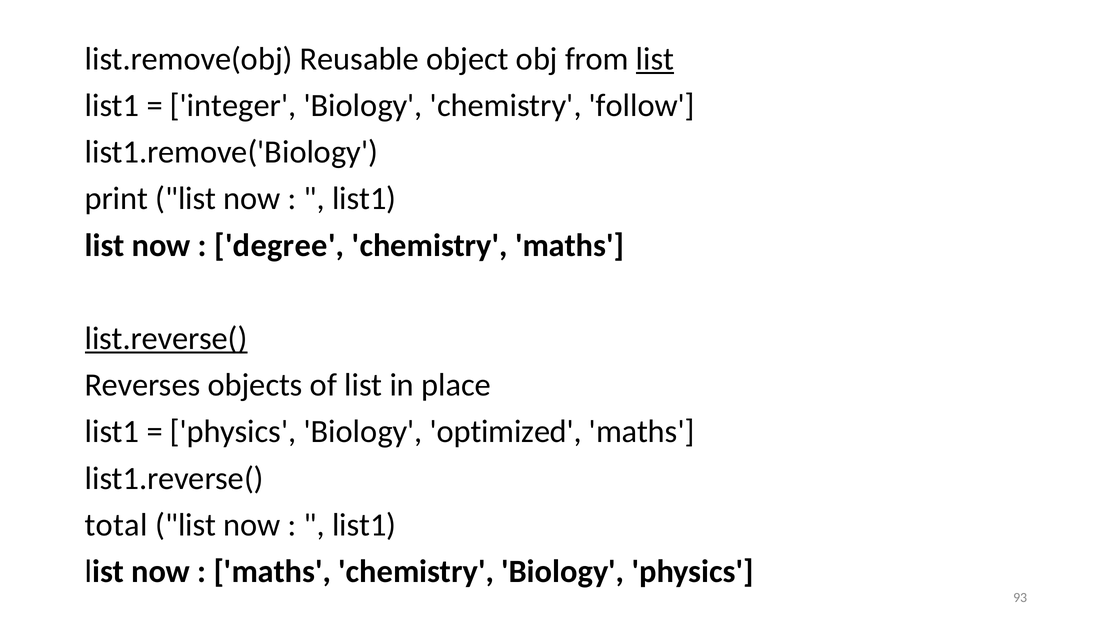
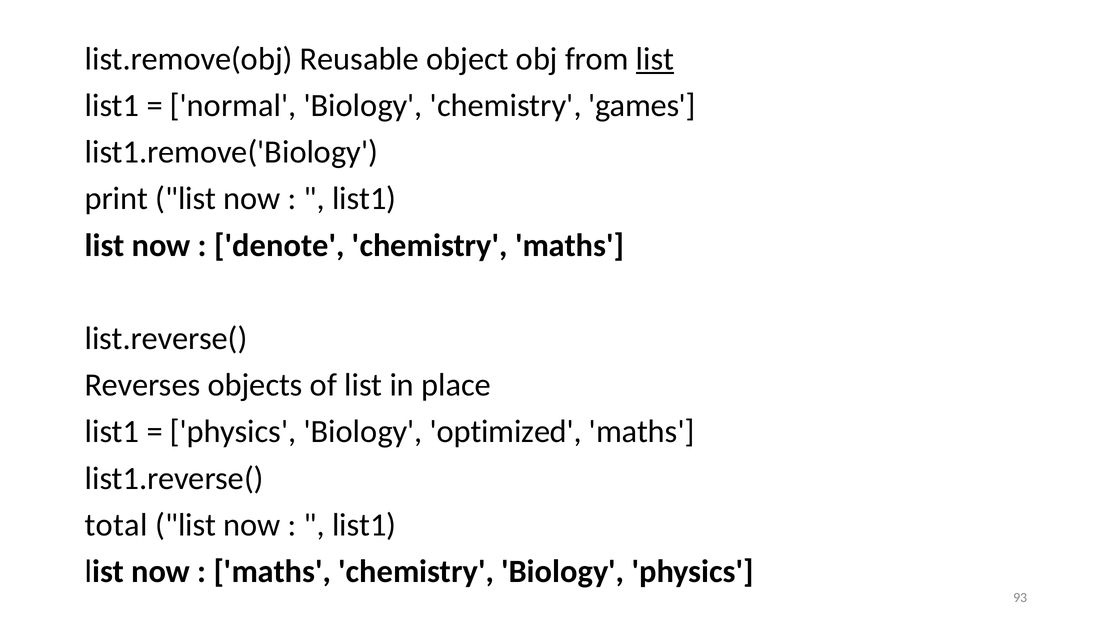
integer: integer -> normal (233, 105)
follow: follow -> games (642, 105)
degree: degree -> denote (279, 245)
list.reverse( underline: present -> none (166, 338)
